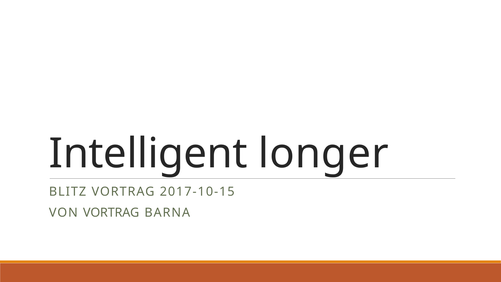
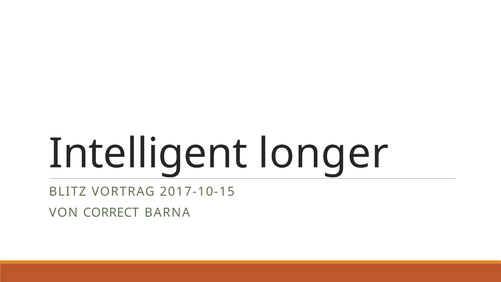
VON VORTRAG: VORTRAG -> CORRECT (111, 212)
